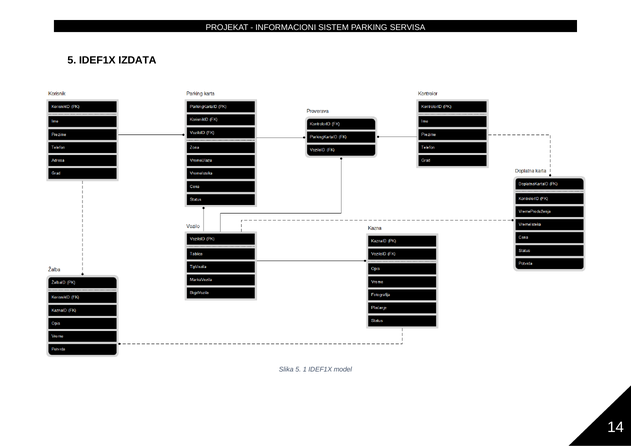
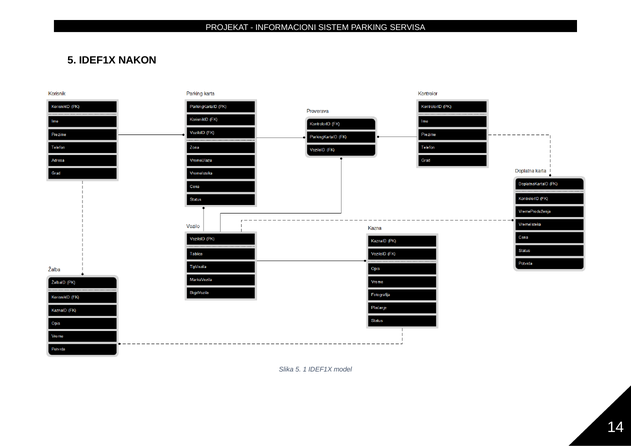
IZDATA: IZDATA -> NAKON (137, 60)
